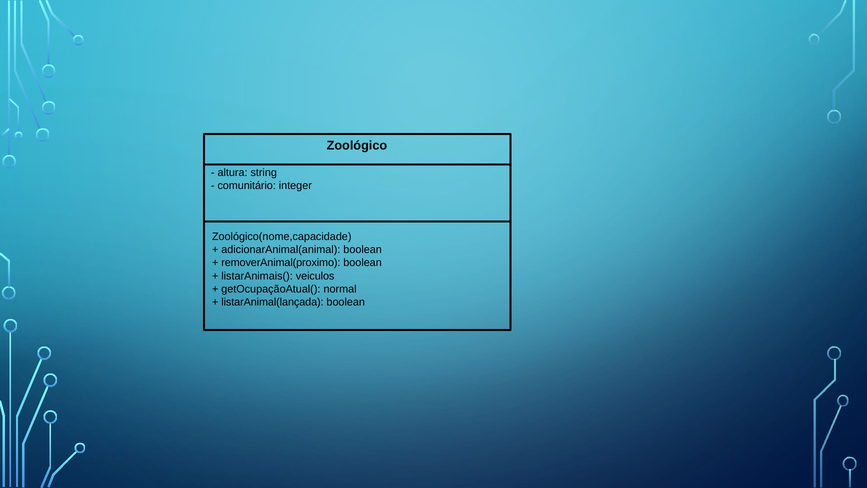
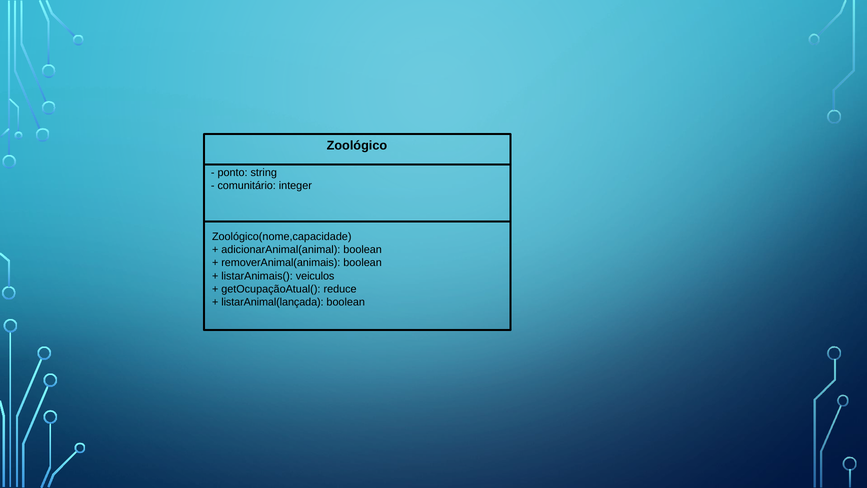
altura: altura -> ponto (233, 173)
removerAnimal(proximo: removerAnimal(proximo -> removerAnimal(animais (281, 263)
normal: normal -> reduce (340, 289)
